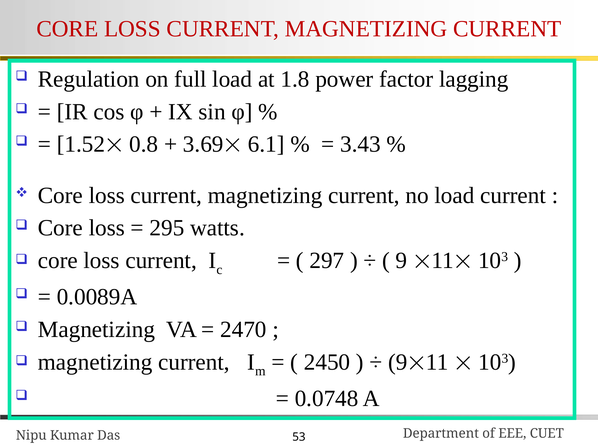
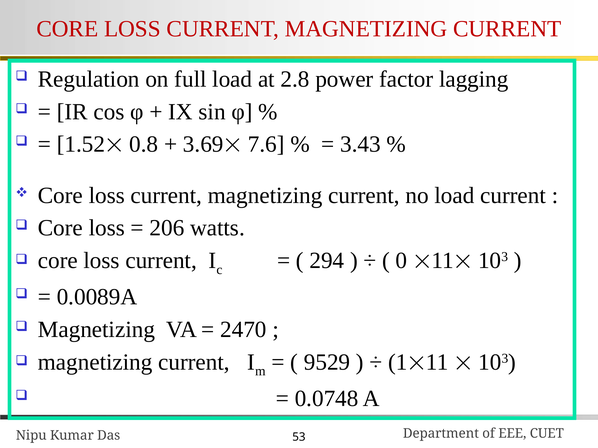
1.8: 1.8 -> 2.8 (295, 79)
6.1: 6.1 -> 7.6 (266, 144)
295: 295 -> 206 (167, 228)
297: 297 -> 294 (327, 261)
9: 9 -> 0 (401, 261)
2450: 2450 -> 9529 (327, 362)
9: 9 -> 1 (398, 362)
